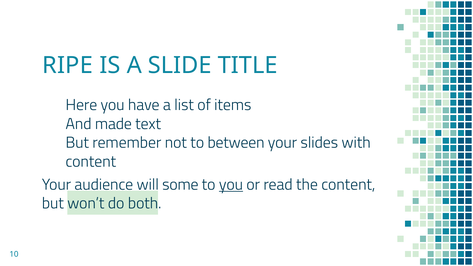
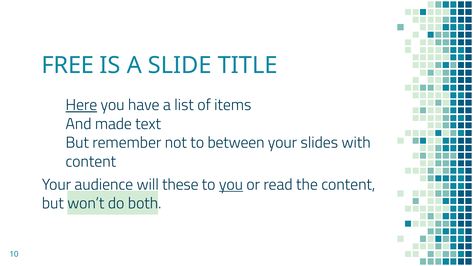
RIPE: RIPE -> FREE (68, 65)
Here underline: none -> present (81, 105)
some: some -> these (180, 185)
